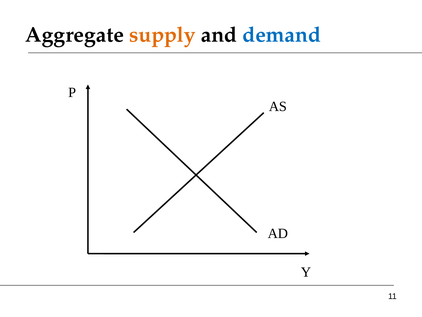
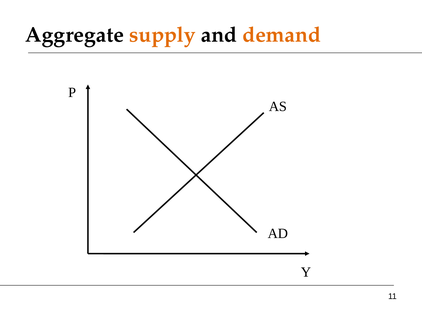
demand colour: blue -> orange (282, 35)
